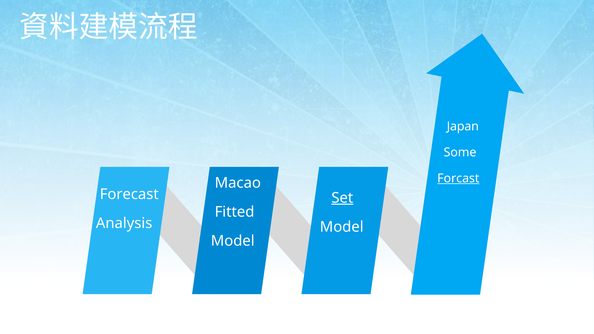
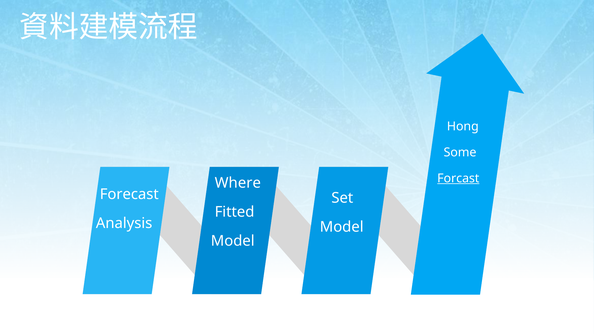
Japan: Japan -> Hong (463, 126)
Macao: Macao -> Where (238, 183)
Set underline: present -> none (342, 198)
